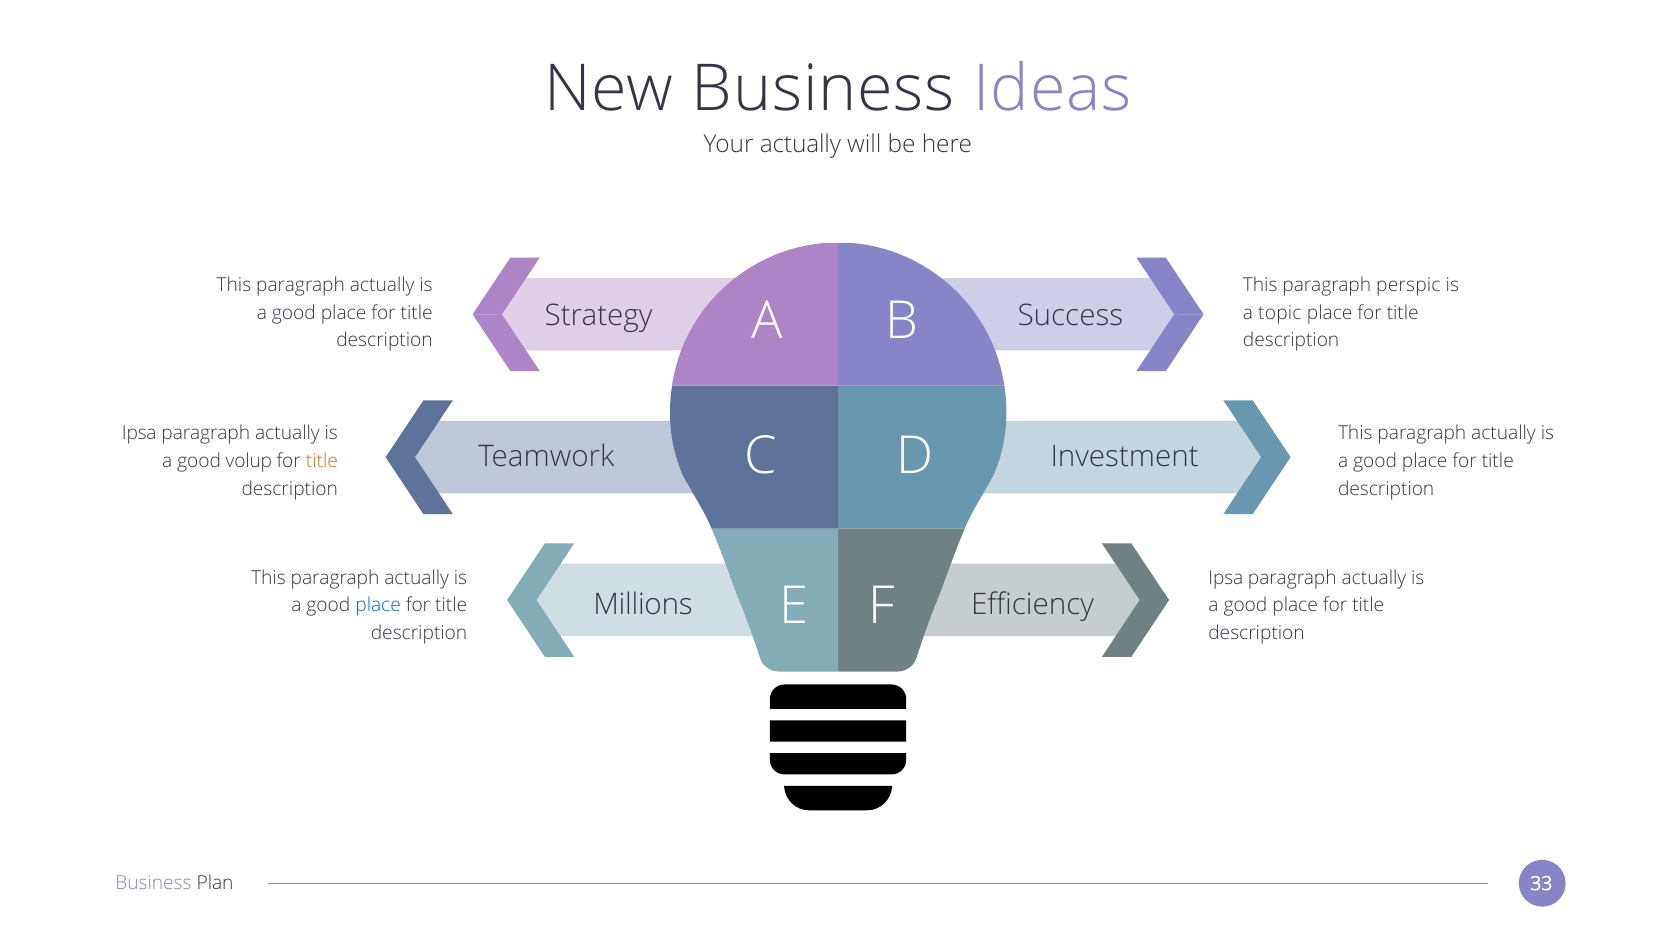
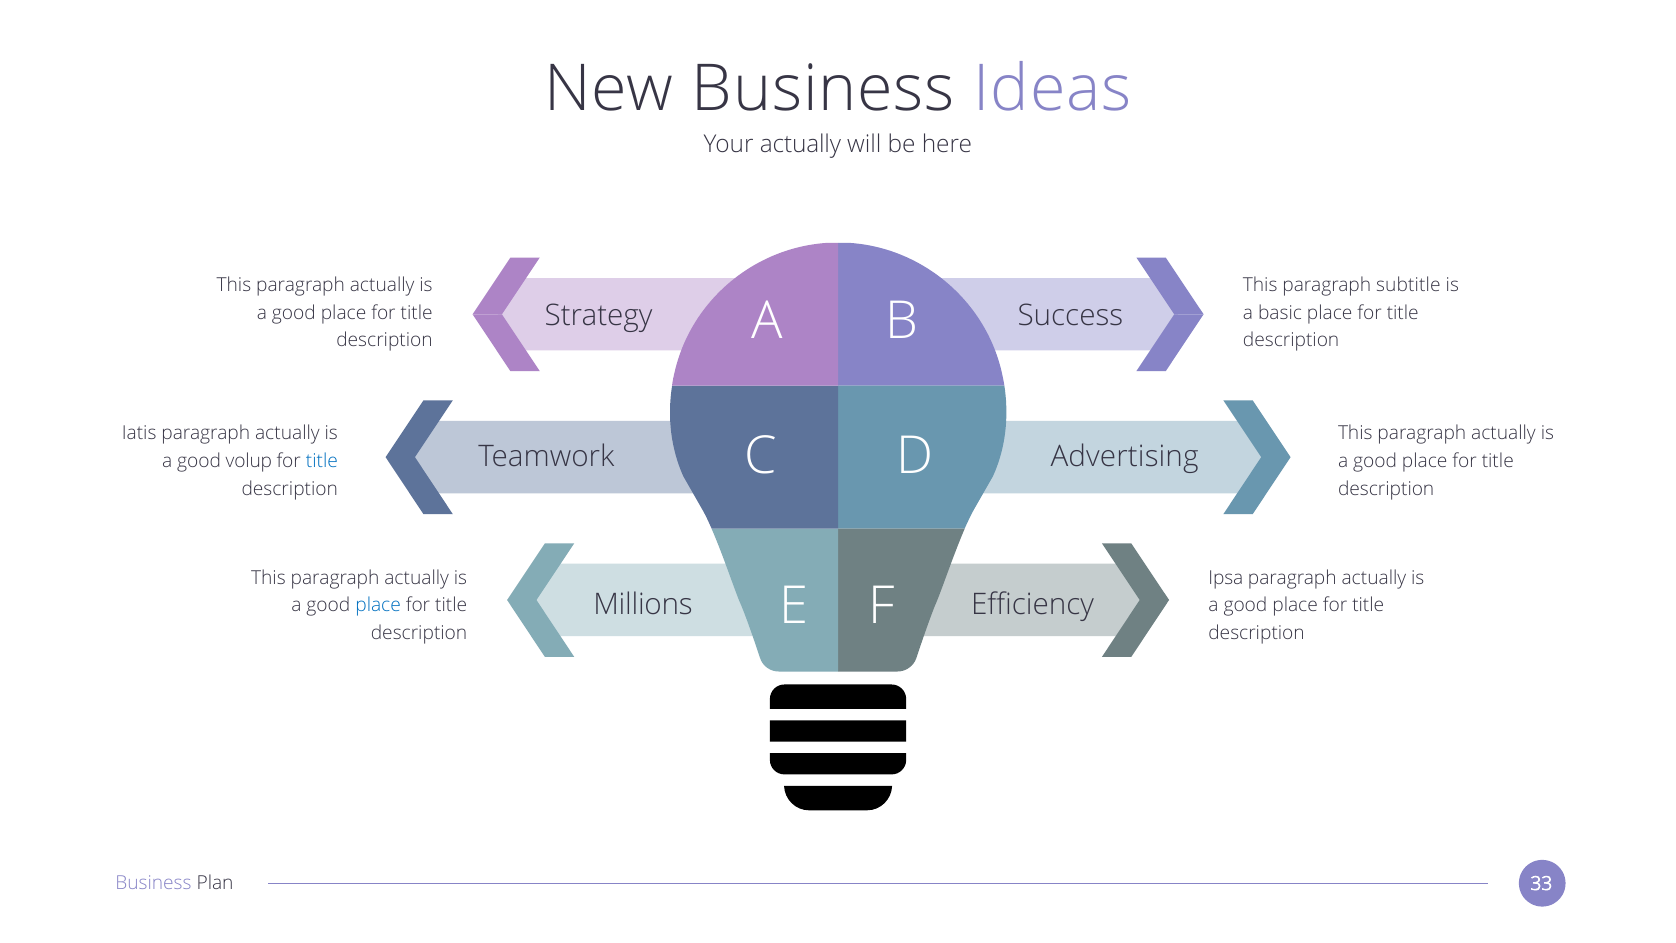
perspic: perspic -> subtitle (1408, 285)
topic: topic -> basic (1280, 313)
Ipsa: Ipsa -> Iatis (139, 433)
Investment: Investment -> Advertising (1125, 457)
title colour: orange -> blue (322, 461)
